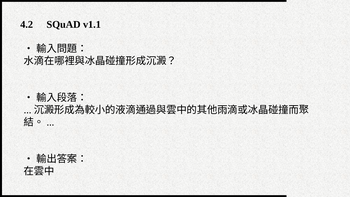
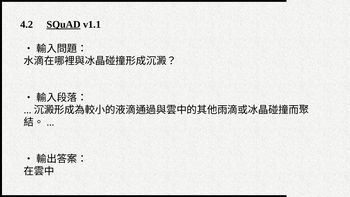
SQuAD underline: none -> present (64, 24)
